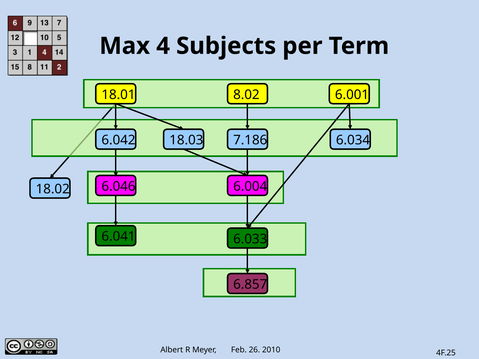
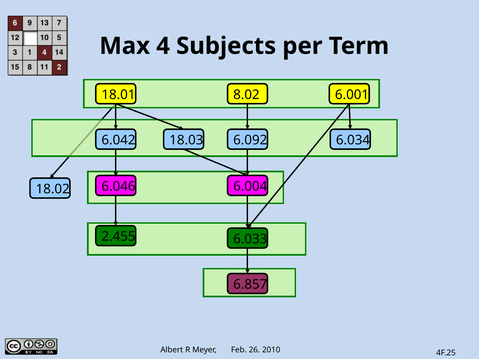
7.186: 7.186 -> 6.092 (250, 140)
6.041: 6.041 -> 2.455 (118, 237)
